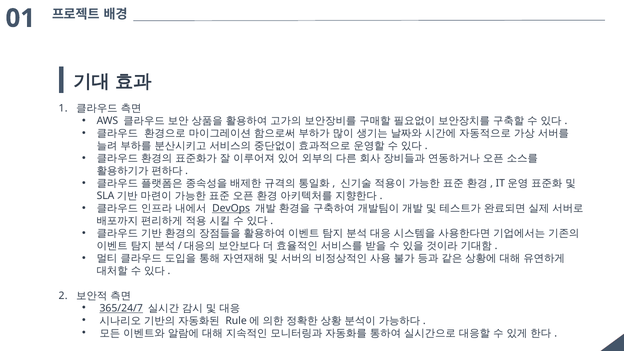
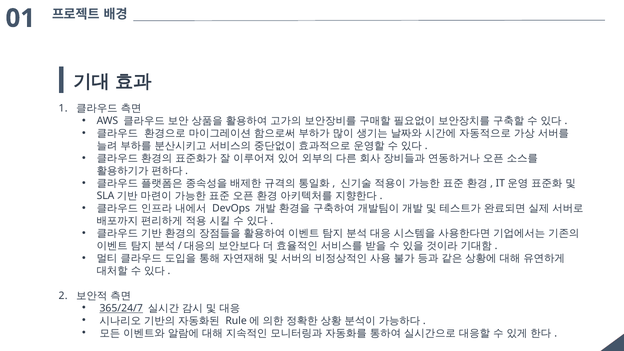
DevOps underline: present -> none (231, 208)
